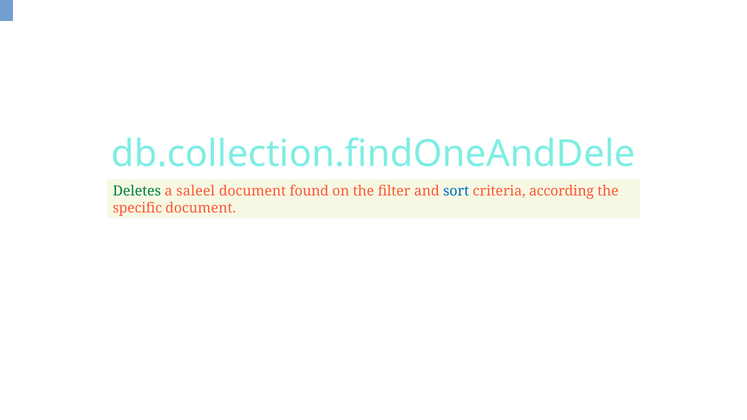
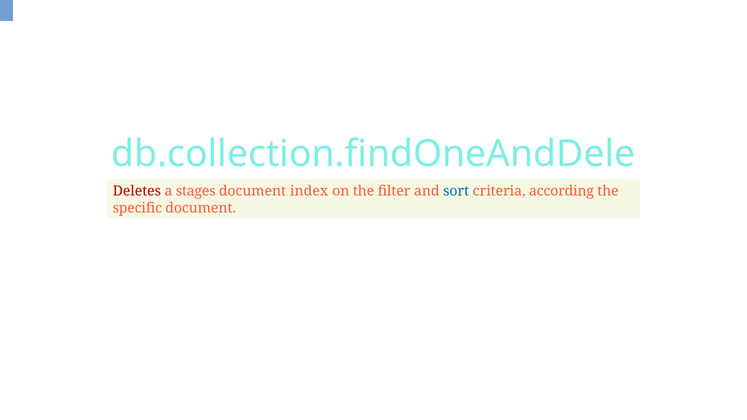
Deletes colour: green -> red (137, 191)
saleel: saleel -> stages (196, 191)
found: found -> index (309, 191)
